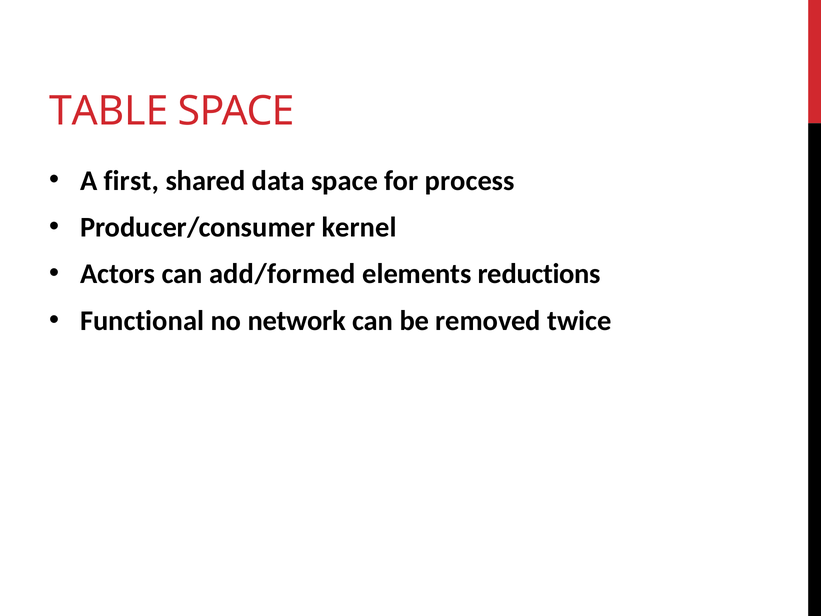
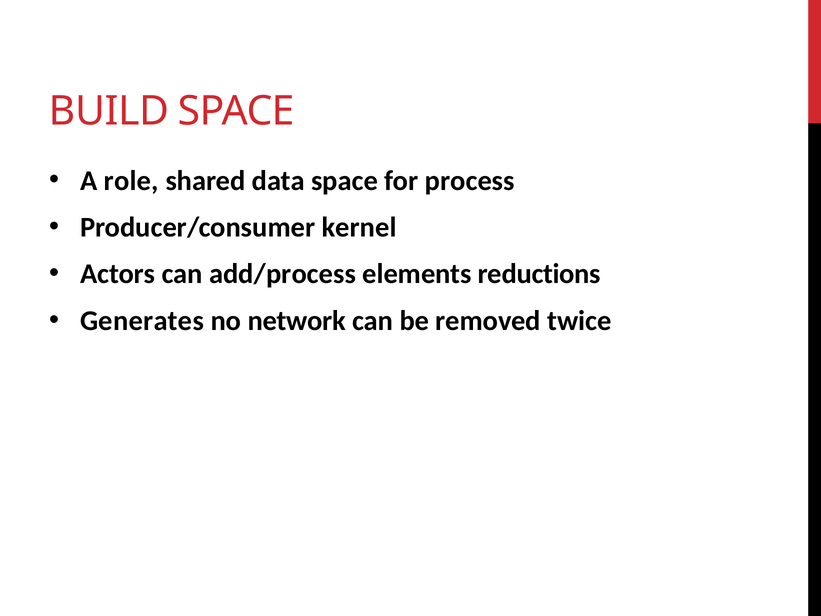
TABLE: TABLE -> BUILD (109, 111)
first: first -> role (131, 181)
add/formed: add/formed -> add/process (283, 274)
Functional: Functional -> Generates (142, 321)
